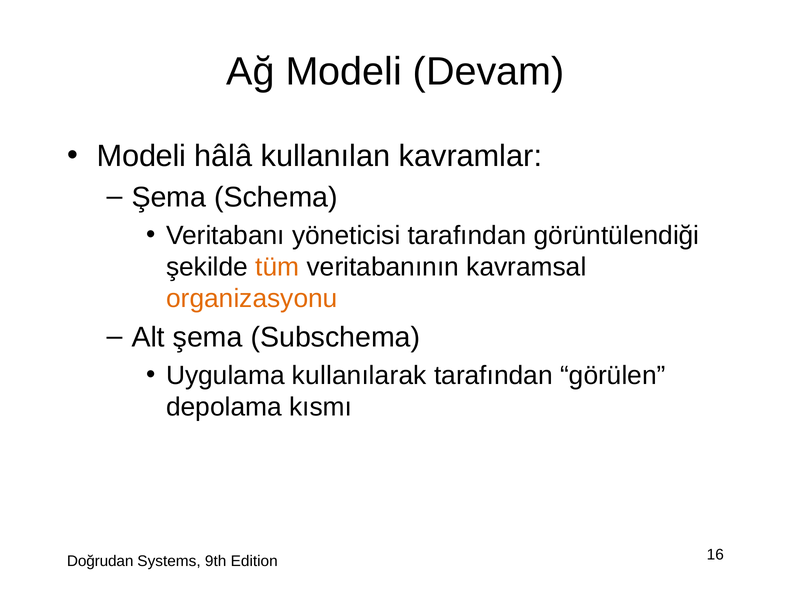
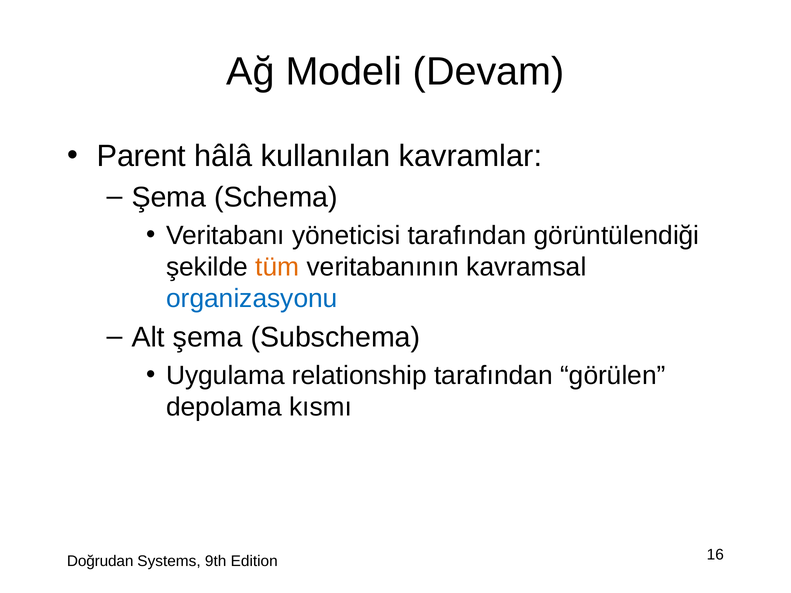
Modeli: Modeli -> Parent (141, 156)
organizasyonu colour: orange -> blue (252, 299)
kullanılarak: kullanılarak -> relationship (359, 376)
